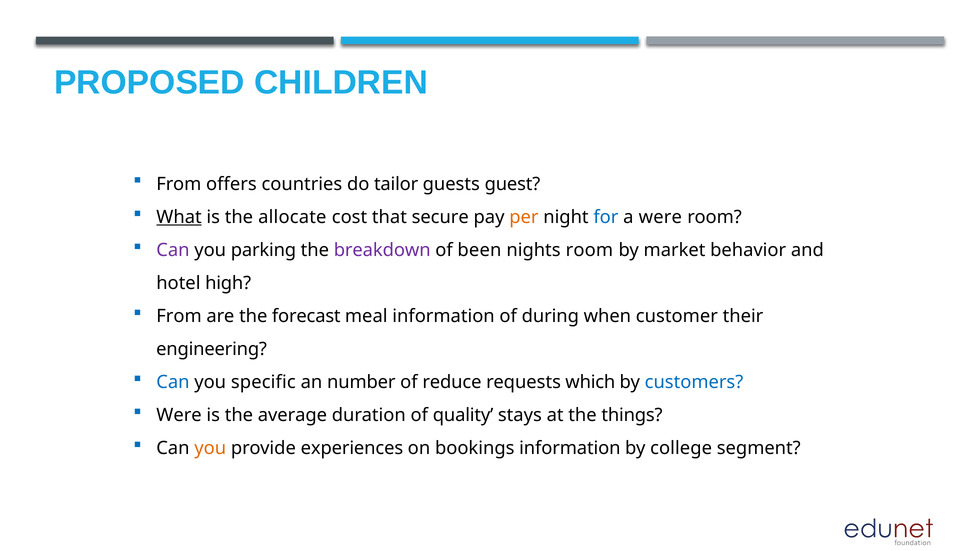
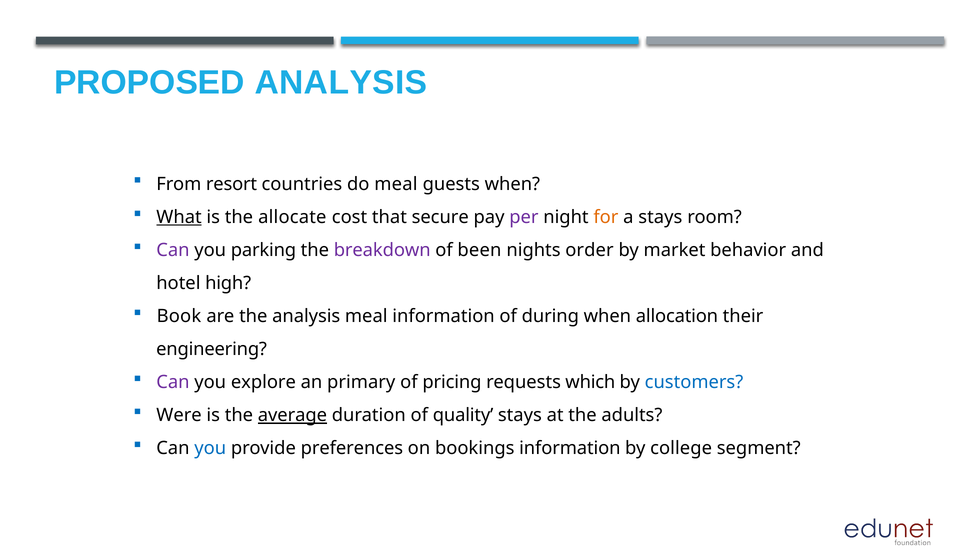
PROPOSED CHILDREN: CHILDREN -> ANALYSIS (341, 83)
offers: offers -> resort (232, 184)
do tailor: tailor -> meal (396, 184)
guests guest: guest -> when (512, 184)
per colour: orange -> purple (524, 217)
for colour: blue -> orange (606, 217)
a were: were -> stays (660, 217)
nights room: room -> order (589, 250)
From: From -> Book (179, 316)
the forecast: forecast -> analysis (306, 316)
customer: customer -> allocation (677, 316)
Can colour: blue -> purple (173, 382)
specific: specific -> explore (263, 382)
number: number -> primary (361, 382)
reduce: reduce -> pricing (452, 382)
average underline: none -> present (292, 416)
things: things -> adults (632, 416)
you colour: orange -> blue (210, 449)
experiences: experiences -> preferences (352, 449)
